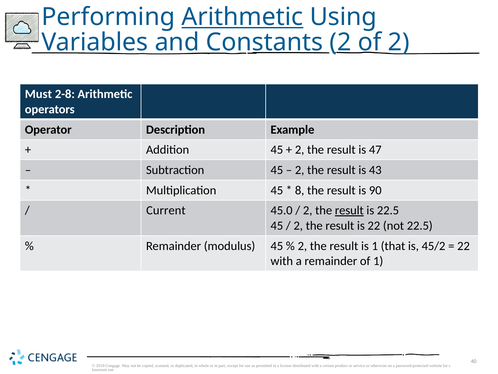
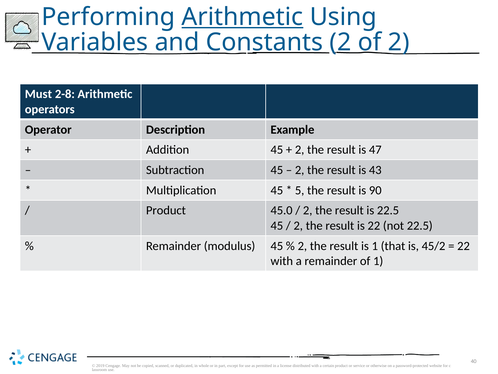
8: 8 -> 5 (300, 190)
Current: Current -> Product (166, 210)
result underline: present -> none (349, 210)
